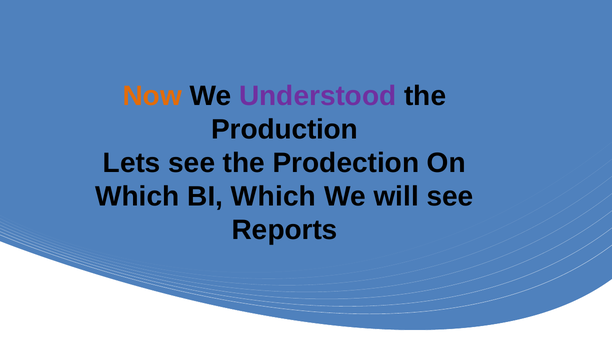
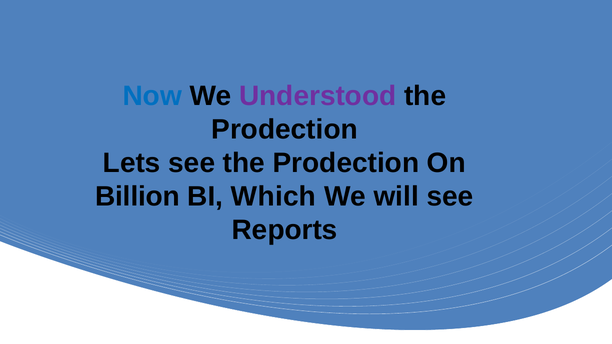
Now colour: orange -> blue (152, 96)
Production: Production -> Prodection (285, 129)
Which: Which -> Billion (138, 197)
